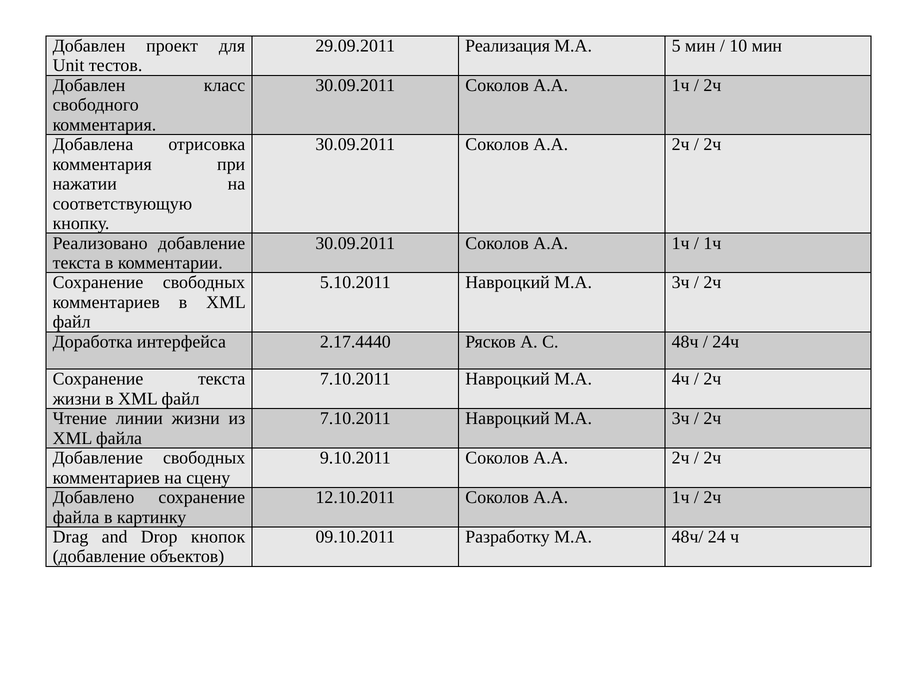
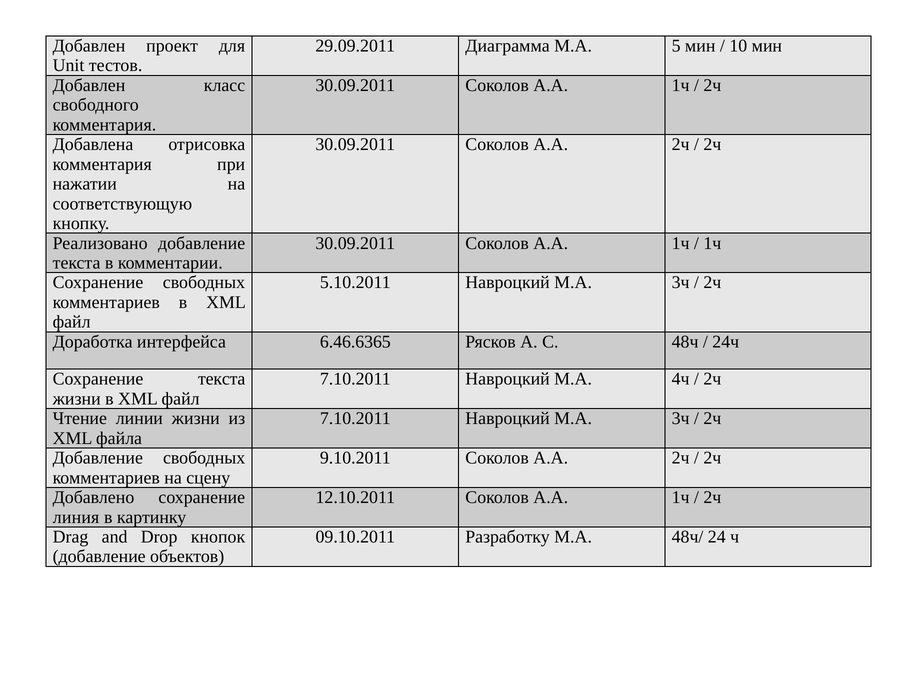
Реализация: Реализация -> Диаграмма (508, 46)
2.17.4440: 2.17.4440 -> 6.46.6365 (355, 342)
файла: файла -> линия (76, 517)
